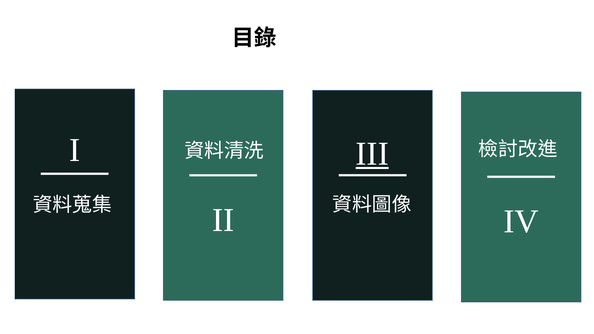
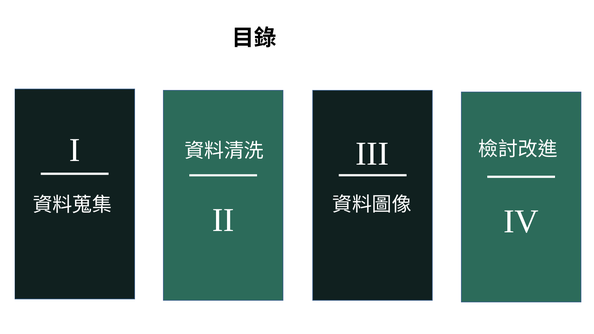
III underline: present -> none (372, 154)
